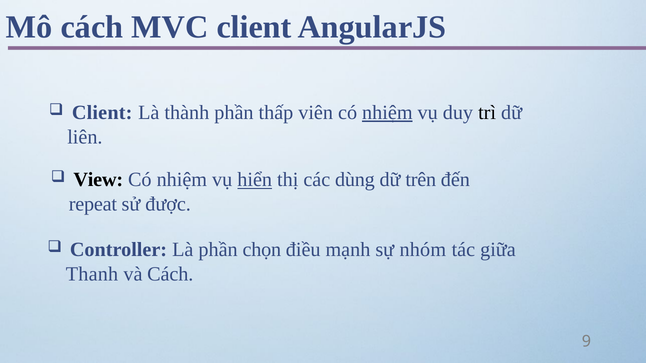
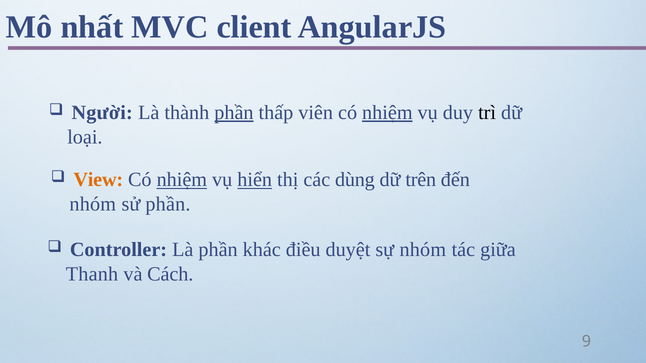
Mô cách: cách -> nhất (92, 27)
Client: Client -> Người (102, 113)
phần underline: none -> present (234, 113)
liên: liên -> loại (85, 137)
View colour: black -> orange (98, 180)
nhiệm underline: none -> present (182, 180)
repeat: repeat -> nhóm (93, 204)
sử được: được -> phần (168, 204)
chọn: chọn -> khác (262, 250)
mạnh: mạnh -> duyệt (348, 250)
